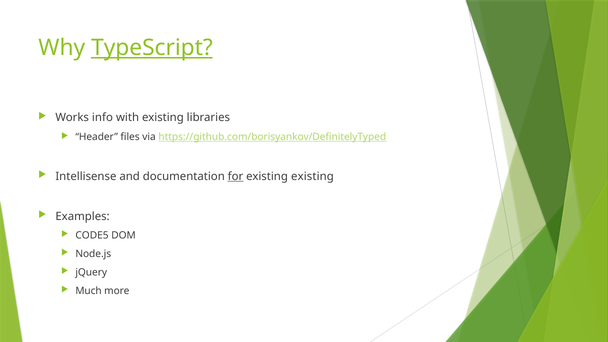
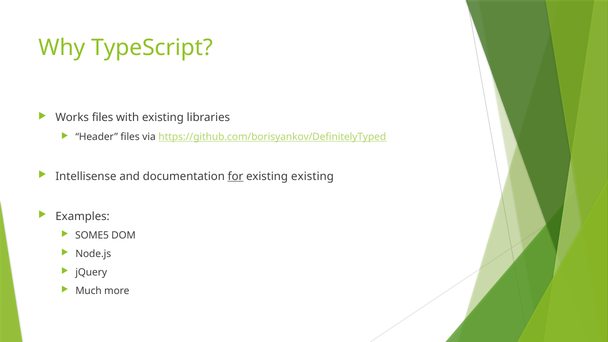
TypeScript underline: present -> none (152, 48)
Works info: info -> files (103, 118)
CODE5: CODE5 -> SOME5 (92, 235)
